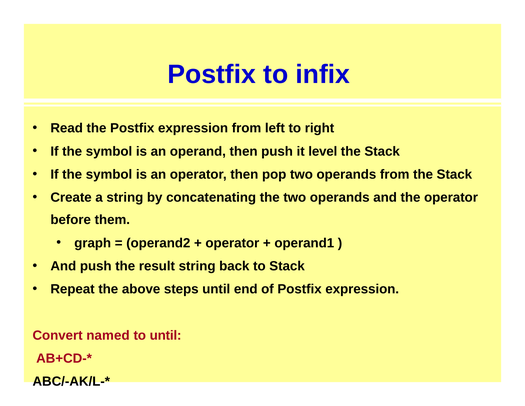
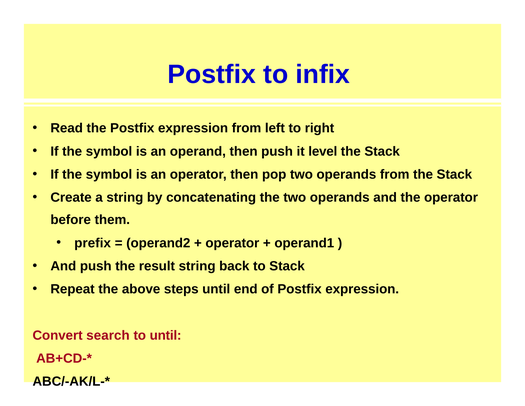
graph: graph -> prefix (93, 243)
named: named -> search (108, 335)
